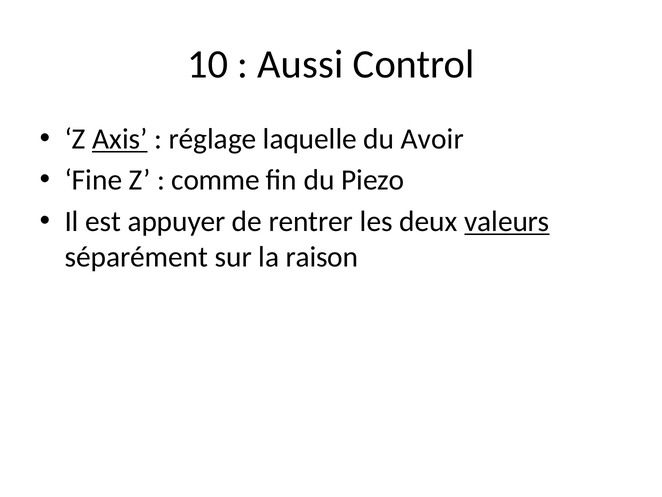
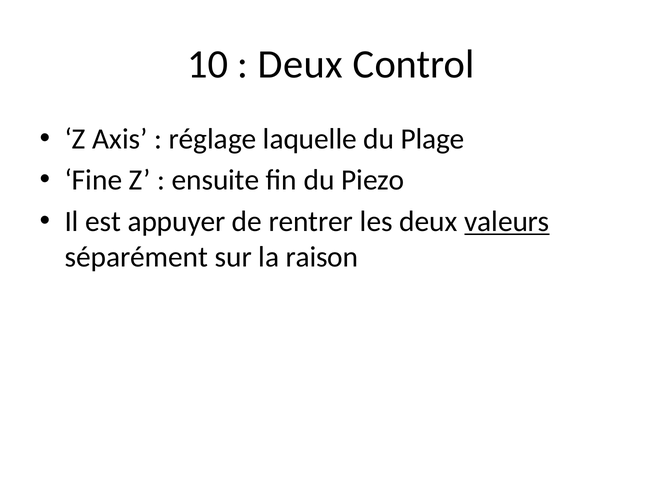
Aussi: Aussi -> Deux (300, 64)
Axis underline: present -> none (120, 139)
Avoir: Avoir -> Plage (433, 139)
comme: comme -> ensuite (216, 180)
